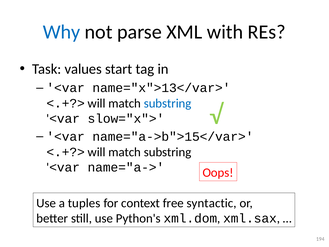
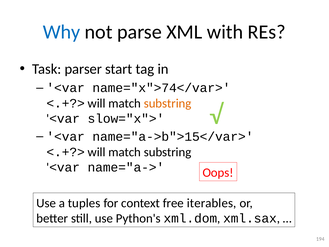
values: values -> parser (83, 69)
name="x">13</var>: name="x">13</var> -> name="x">74</var> (161, 88)
substring colour: blue -> orange (168, 103)
syntactic: syntactic -> iterables (212, 203)
